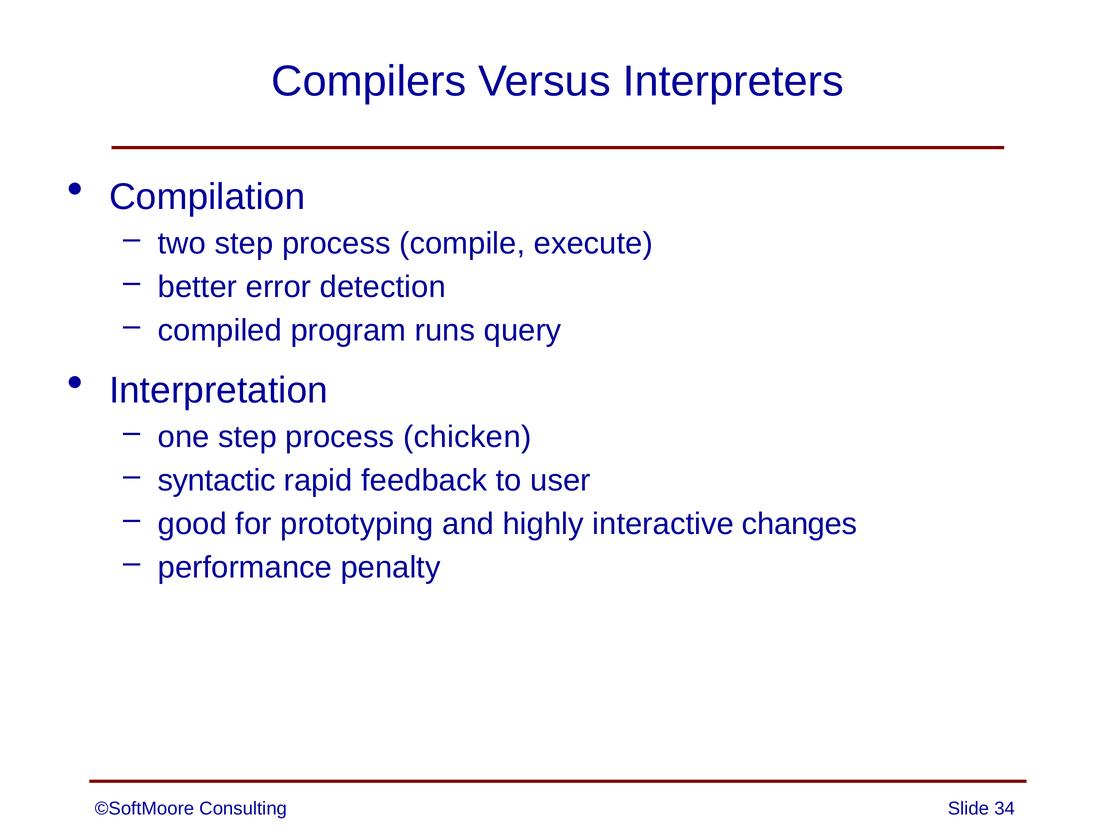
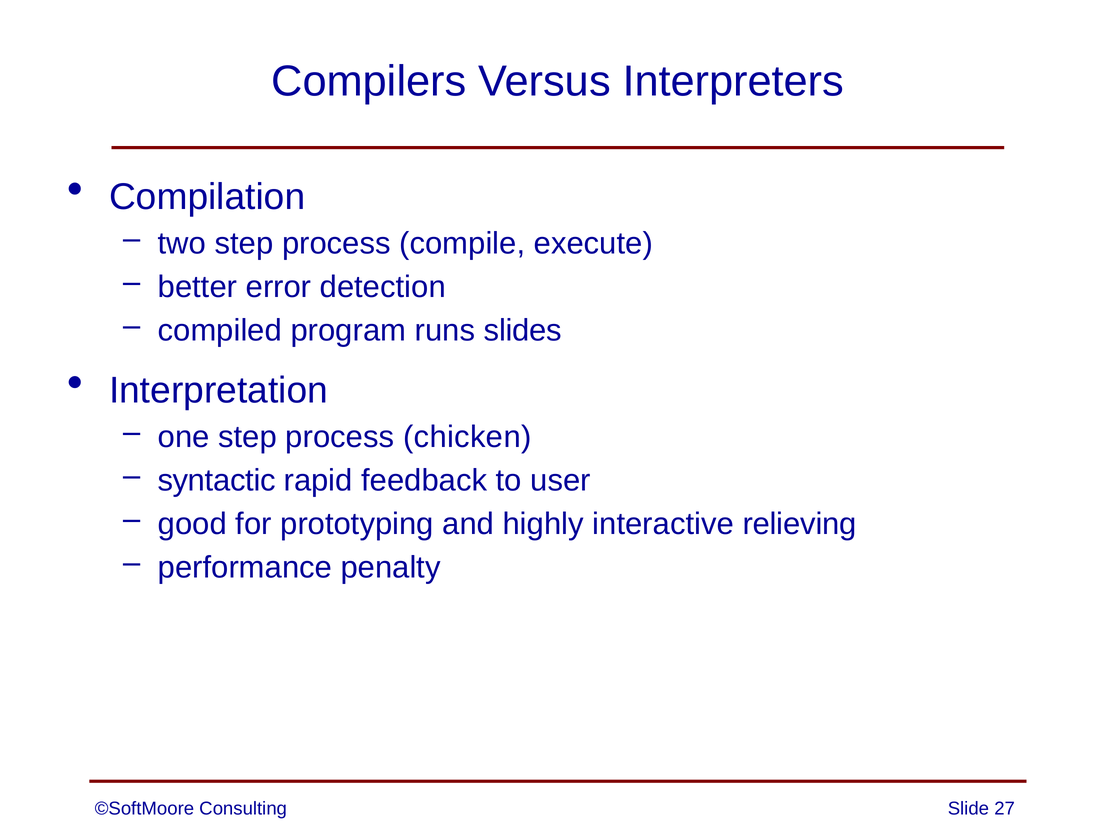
query: query -> slides (523, 330)
changes: changes -> relieving (800, 524)
34: 34 -> 27 (1005, 809)
